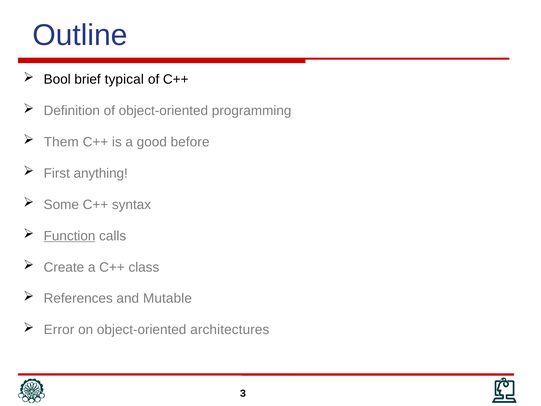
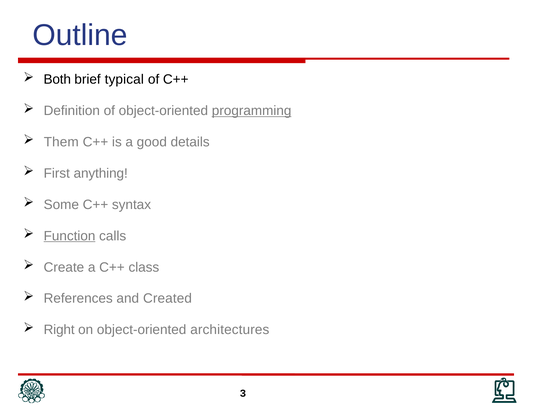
Bool: Bool -> Both (57, 79)
programming underline: none -> present (252, 111)
before: before -> details (190, 142)
Mutable: Mutable -> Created (167, 298)
Error: Error -> Right (59, 330)
